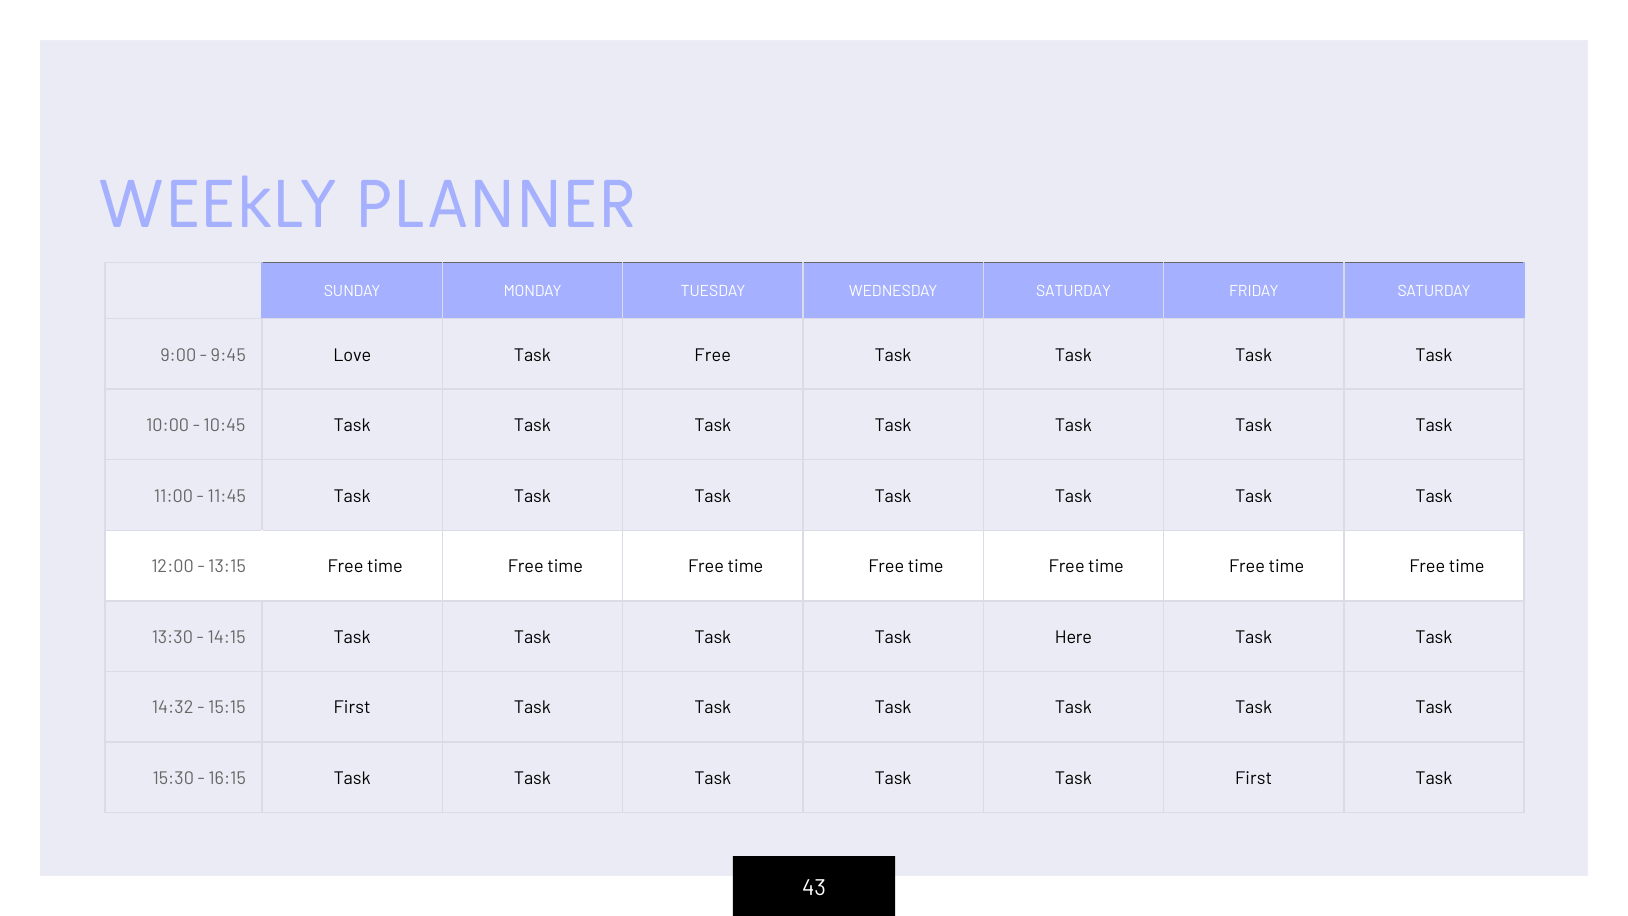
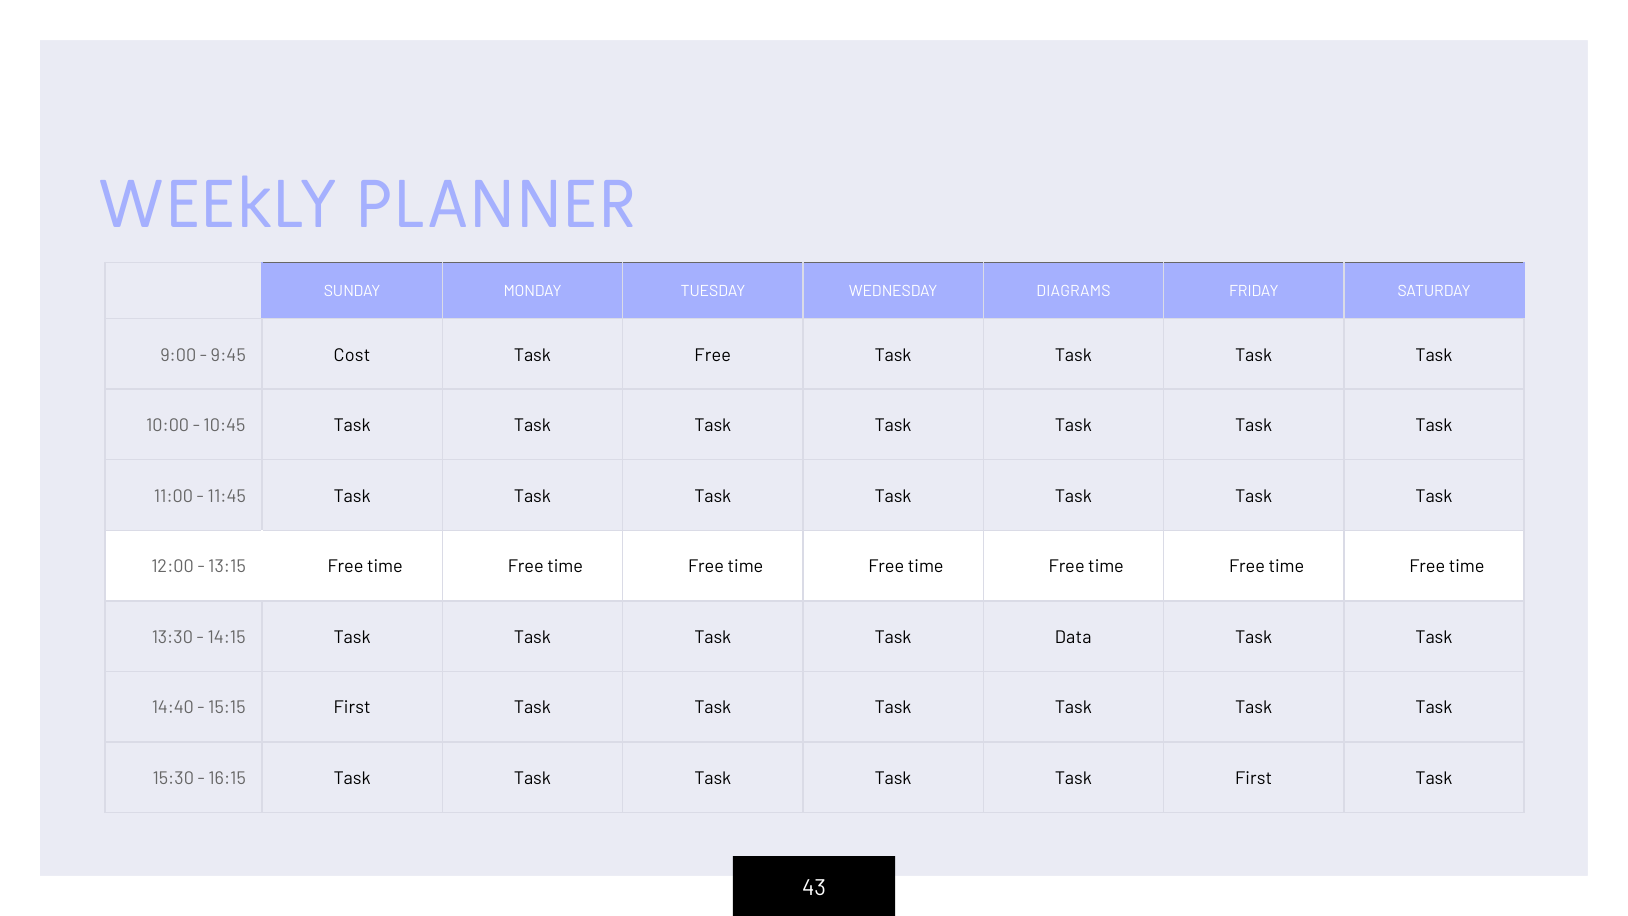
WEDNESDAY SATURDAY: SATURDAY -> DIAGRAMS (1073, 292)
Love: Love -> Cost (352, 355)
Here: Here -> Data (1073, 637)
14:32: 14:32 -> 14:40 (173, 708)
